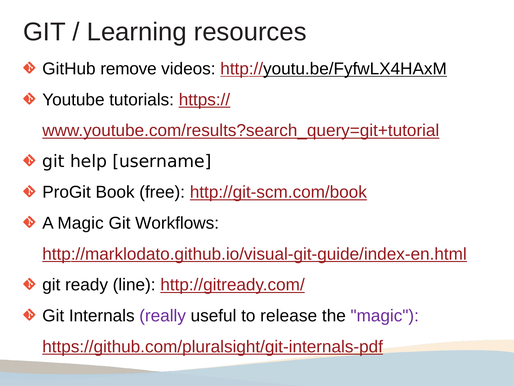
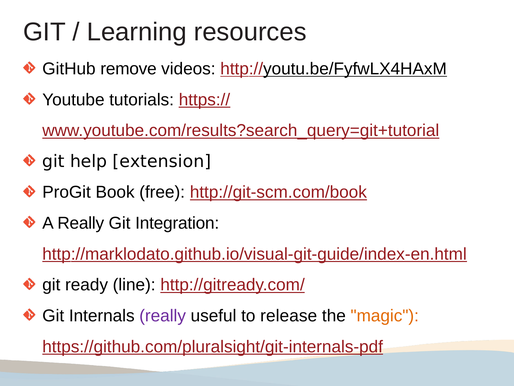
username: username -> extension (162, 161)
A Magic: Magic -> Really (81, 223)
Workflows: Workflows -> Integration (177, 223)
magic colour: purple -> orange (385, 315)
